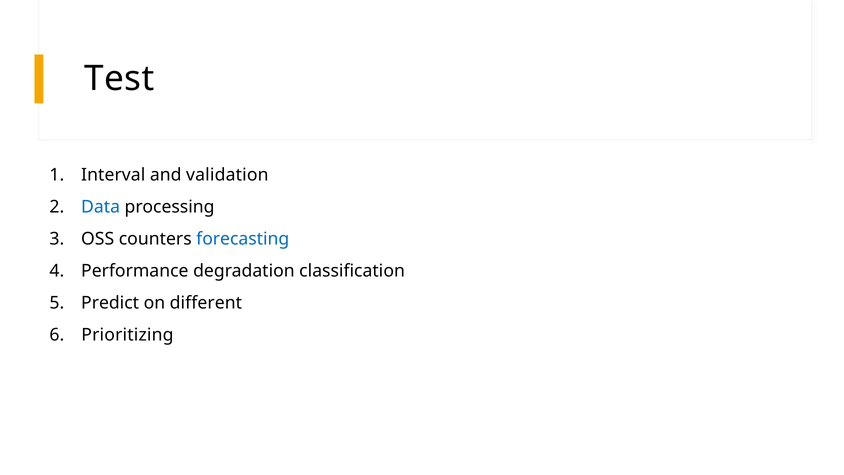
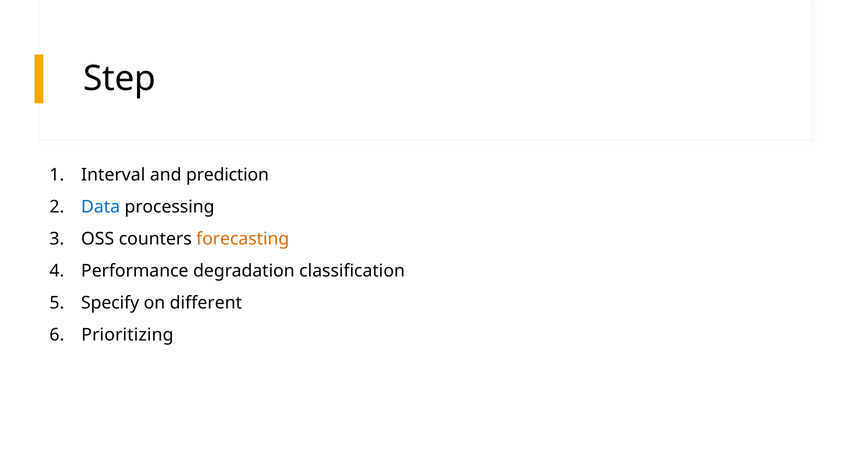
Test: Test -> Step (120, 79)
validation: validation -> prediction (228, 175)
forecasting colour: blue -> orange (243, 239)
Predict: Predict -> Specify (110, 303)
